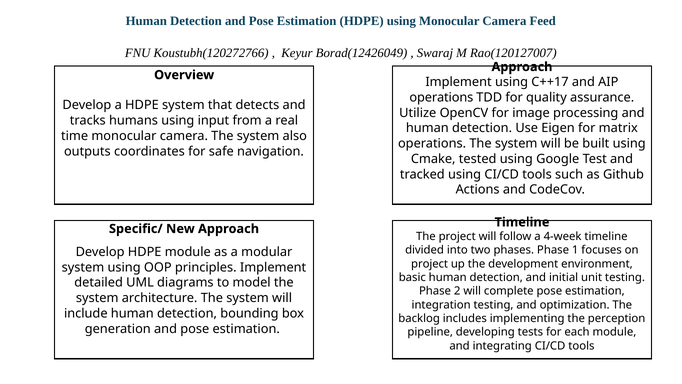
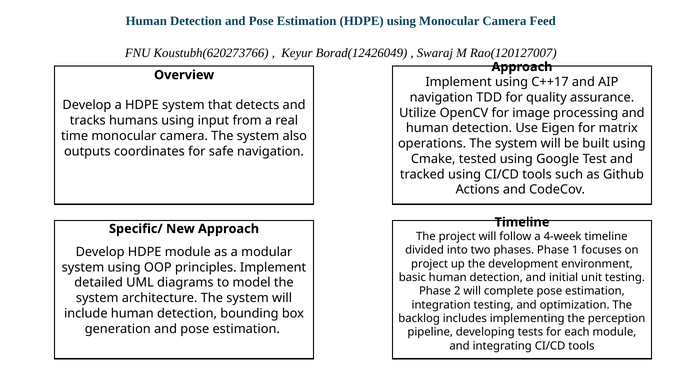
Koustubh(120272766: Koustubh(120272766 -> Koustubh(620273766 (211, 53)
operations: operations -> navigation (441, 97)
